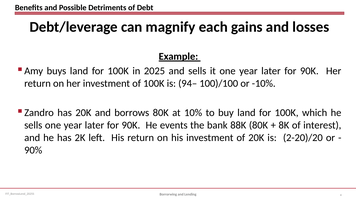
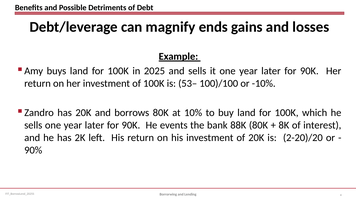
each: each -> ends (213, 27)
94–: 94– -> 53– (188, 83)
